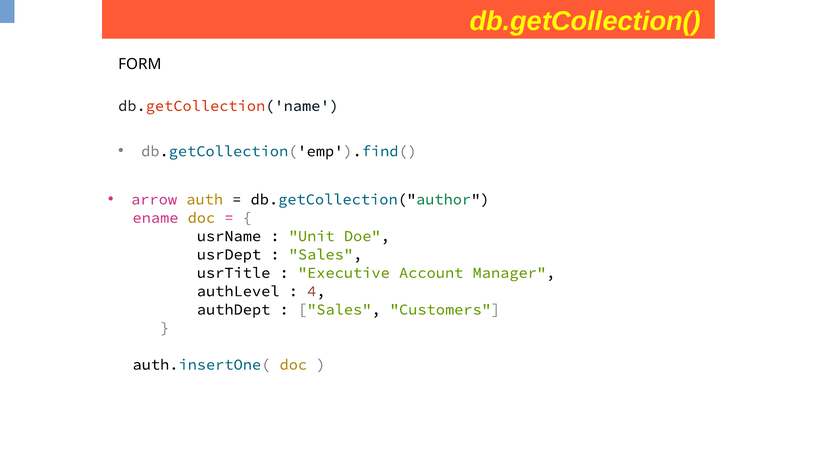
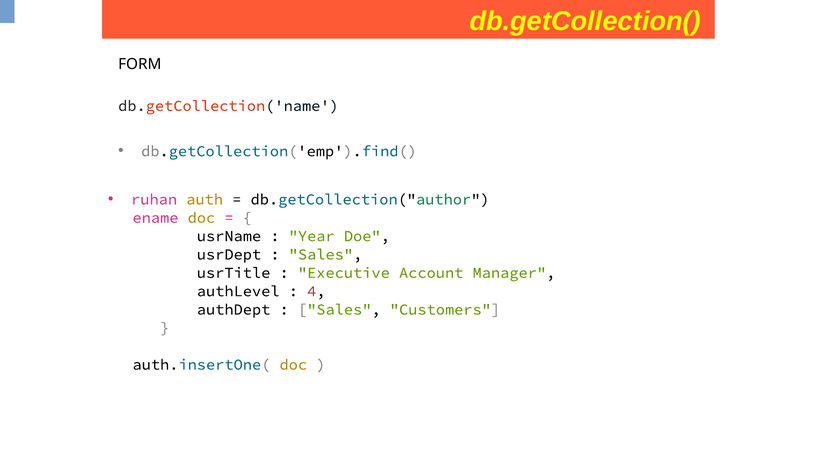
arrow: arrow -> ruhan (154, 200)
Unit: Unit -> Year (312, 236)
